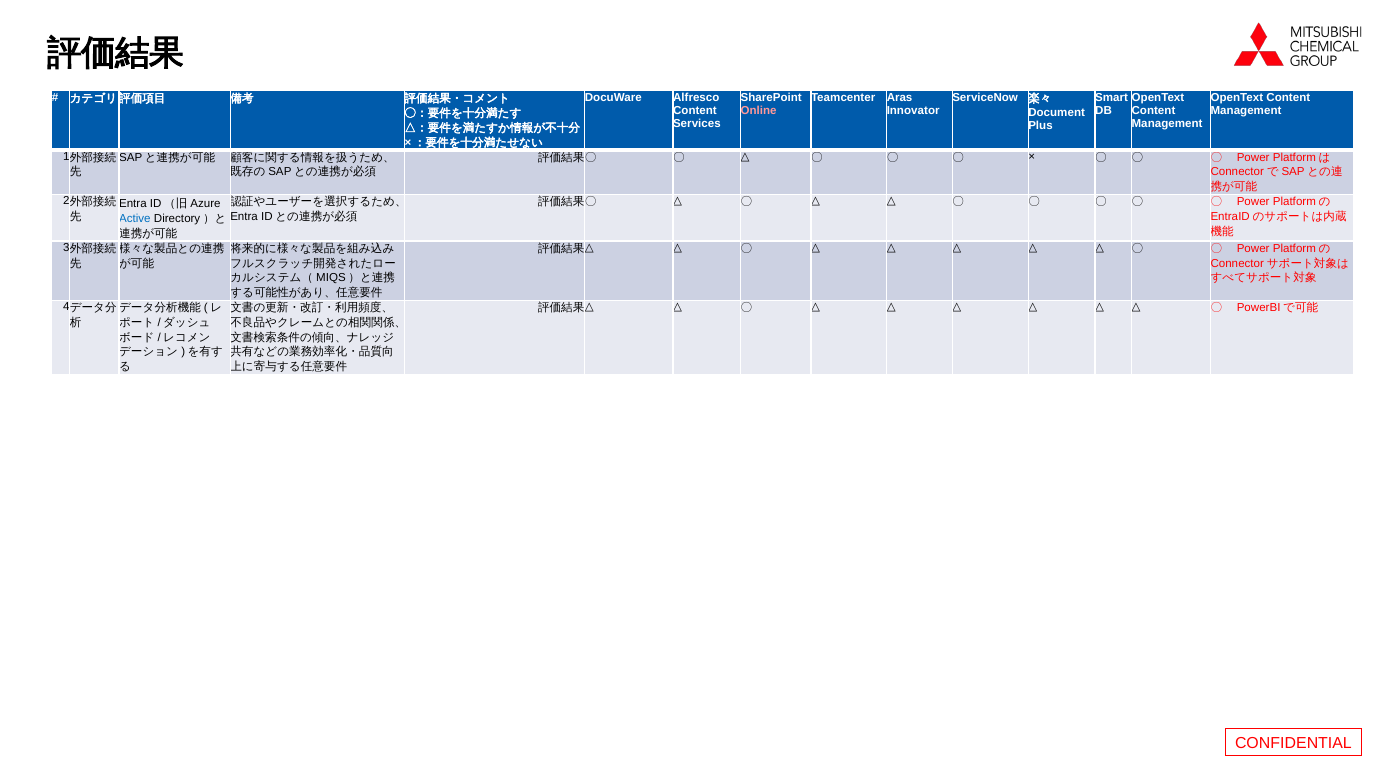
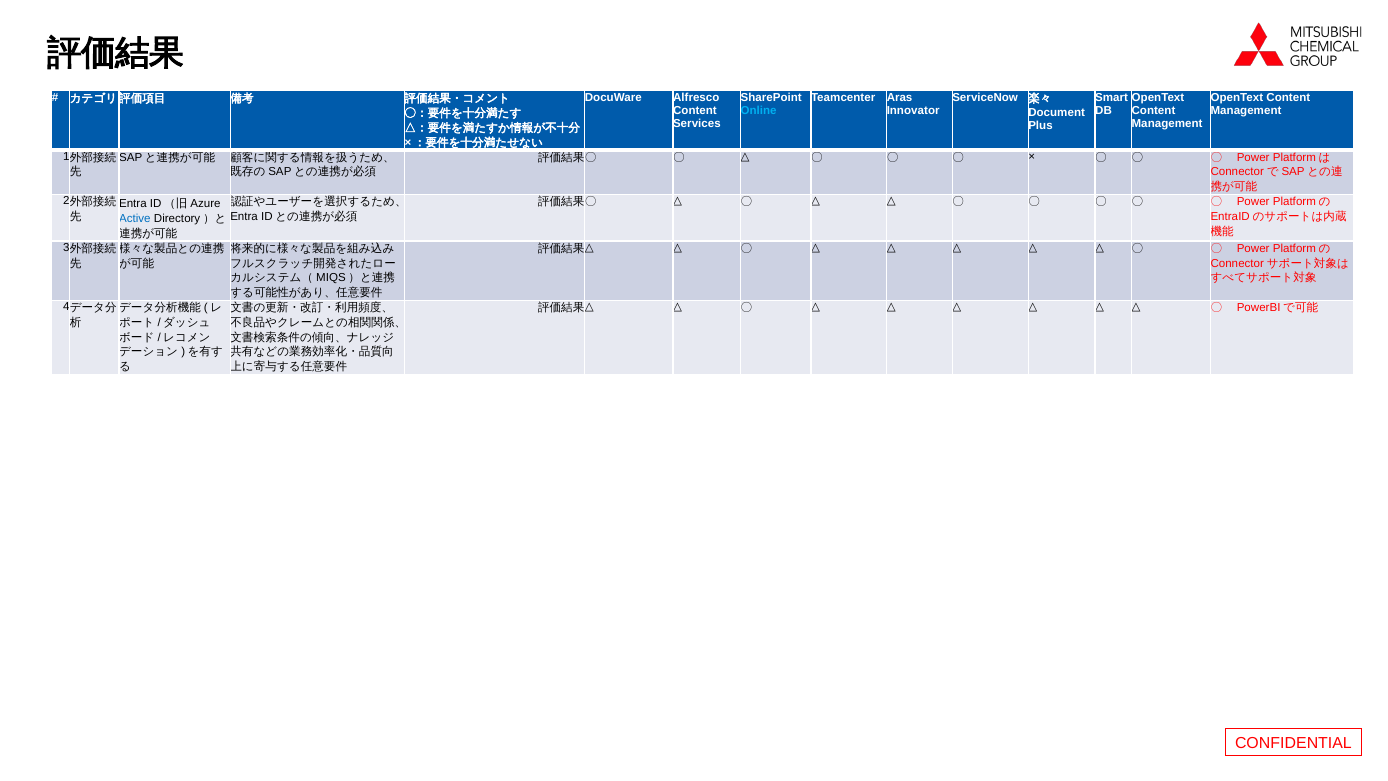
Online colour: pink -> light blue (759, 110)
